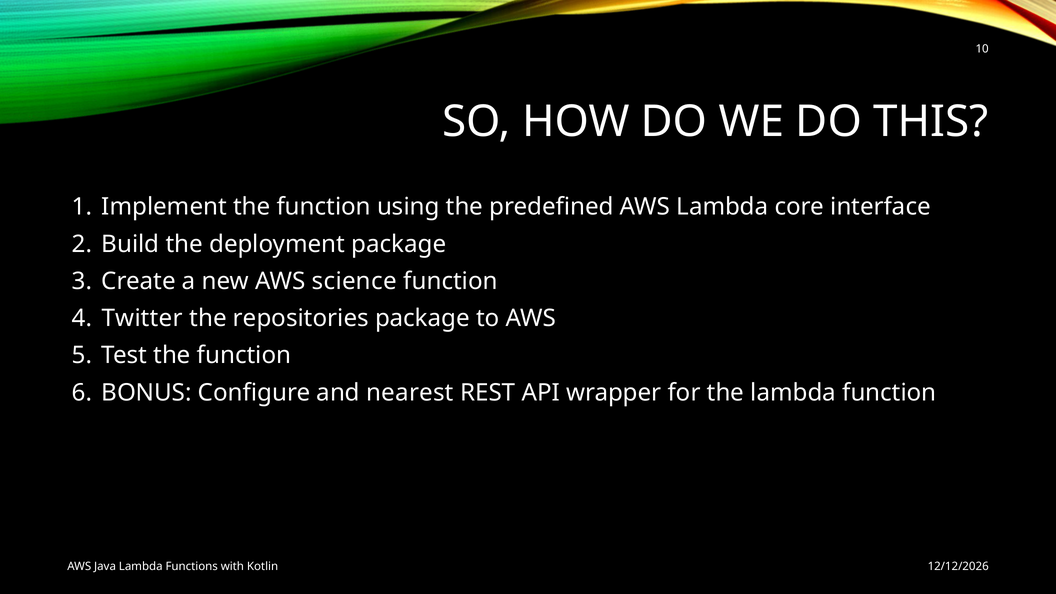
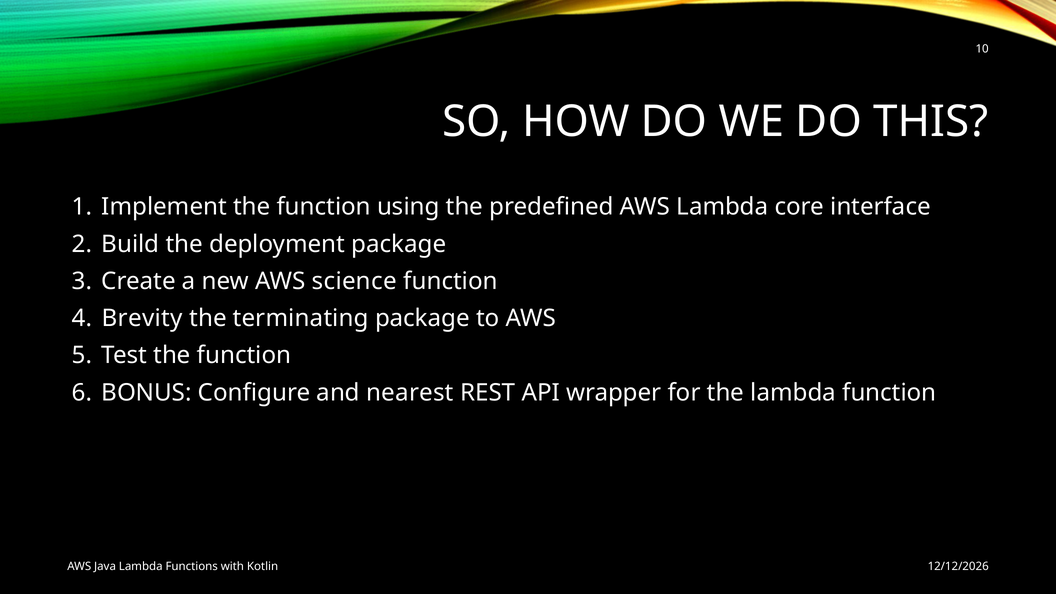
Twitter: Twitter -> Brevity (142, 318)
repositories: repositories -> terminating (301, 318)
